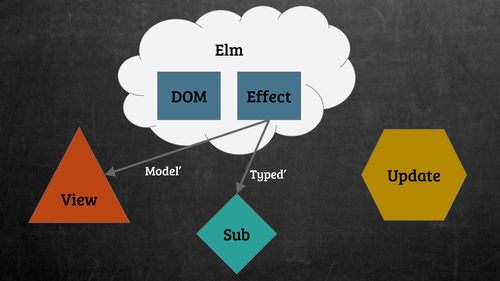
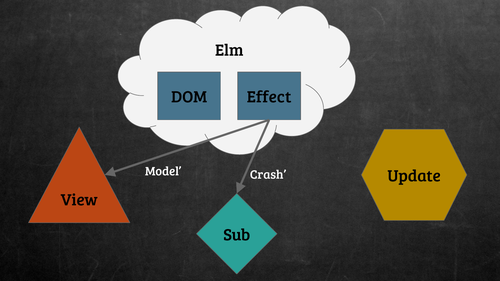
Typed: Typed -> Crash (268, 175)
